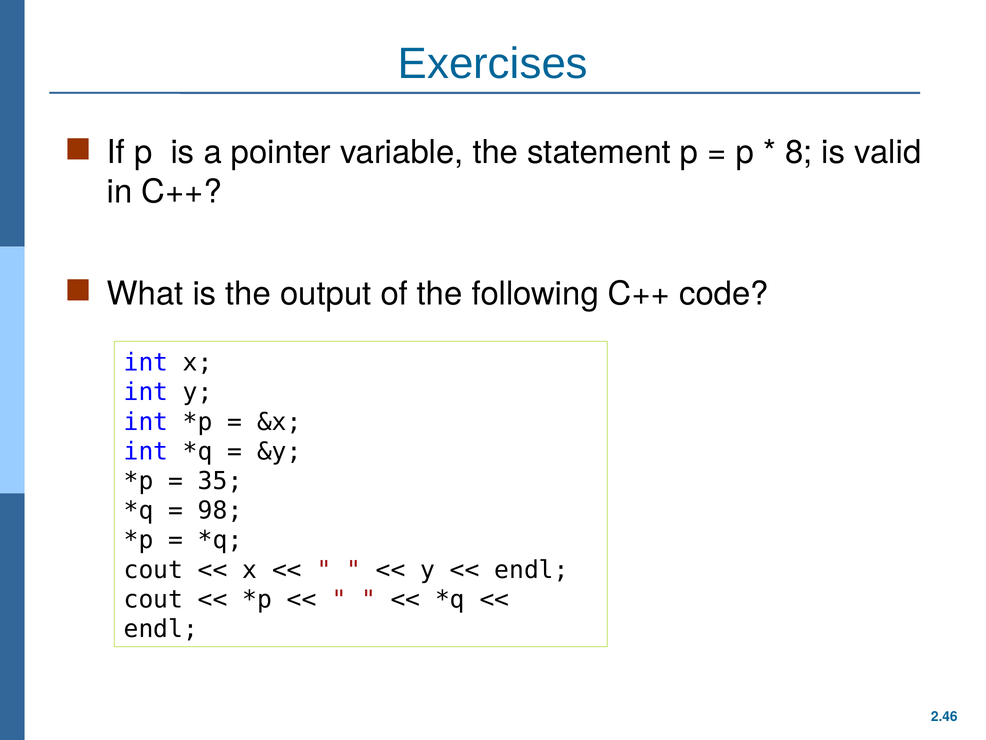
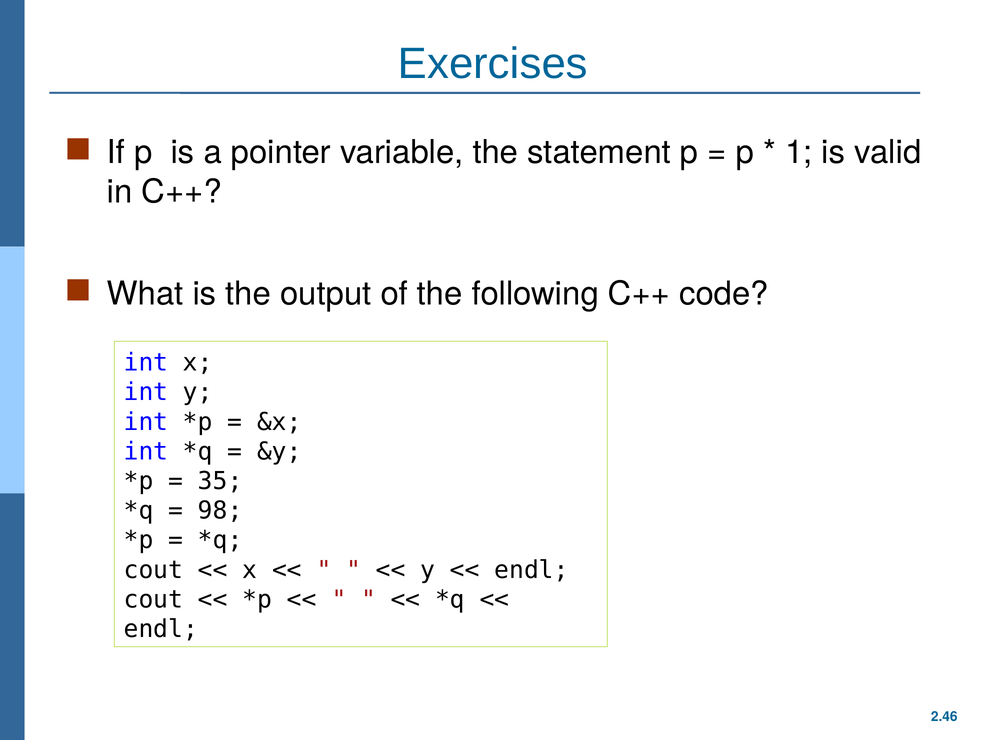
8: 8 -> 1 (799, 152)
